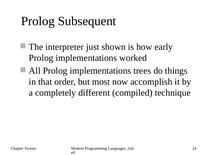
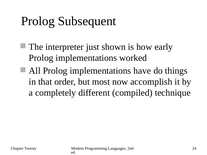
trees: trees -> have (142, 71)
